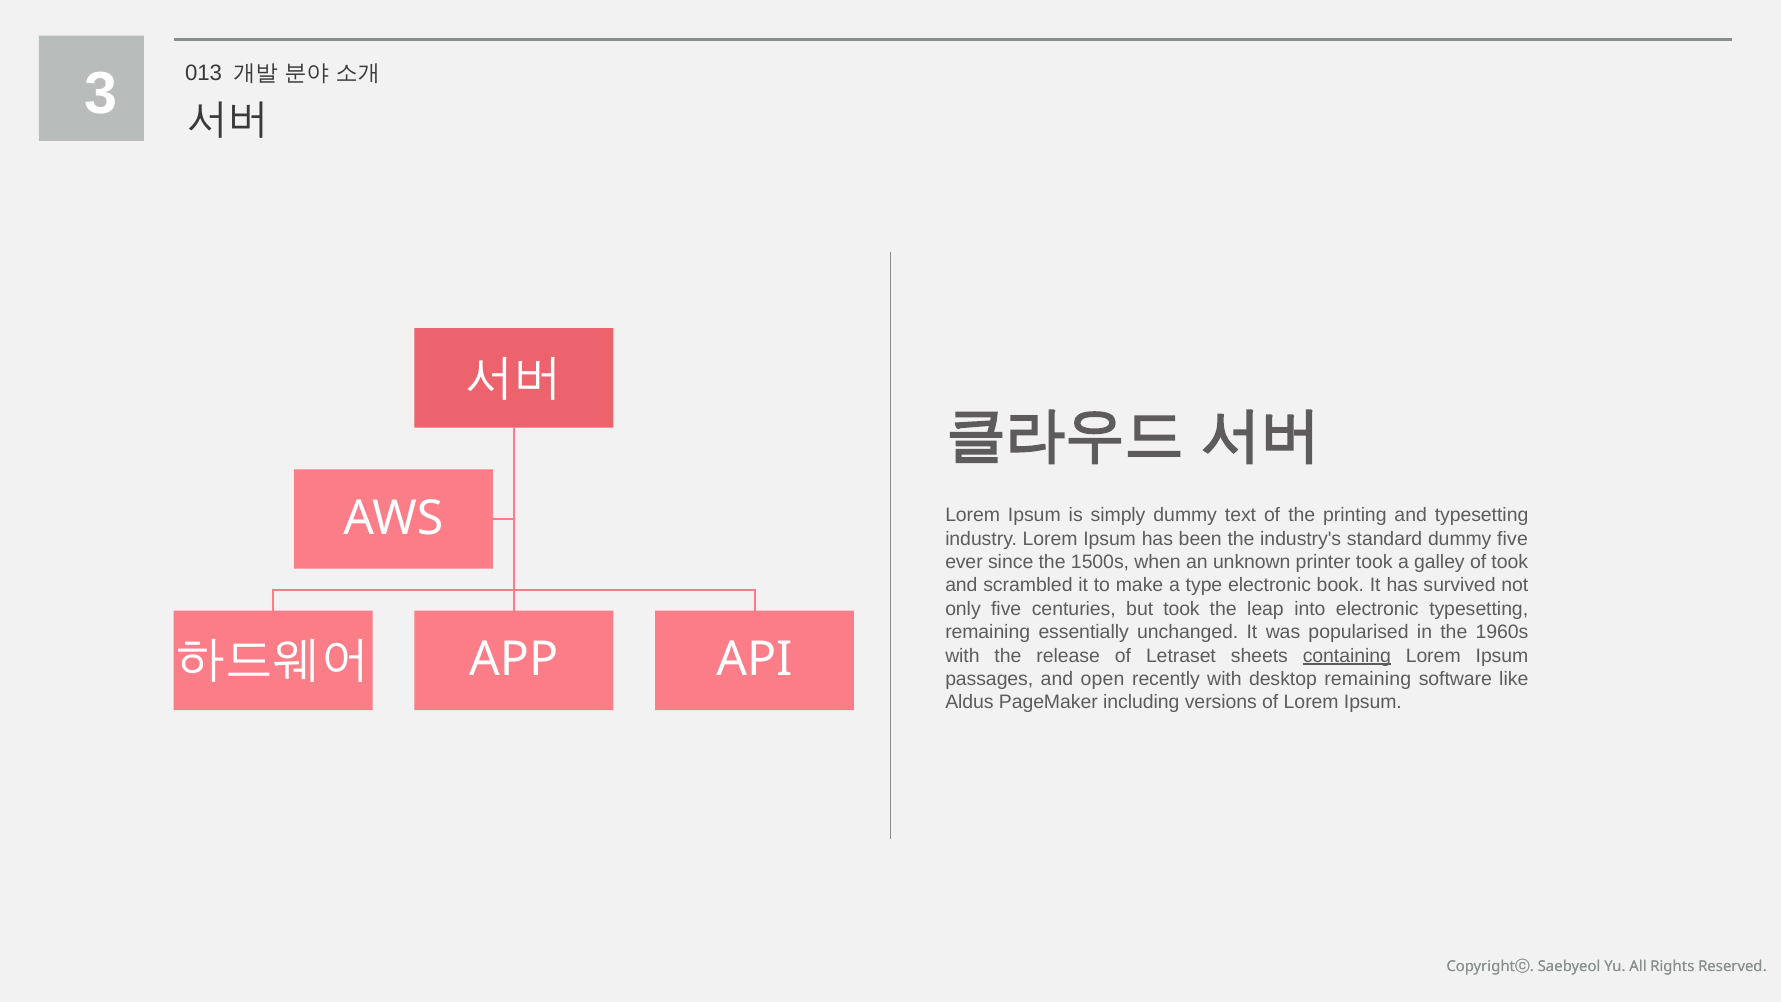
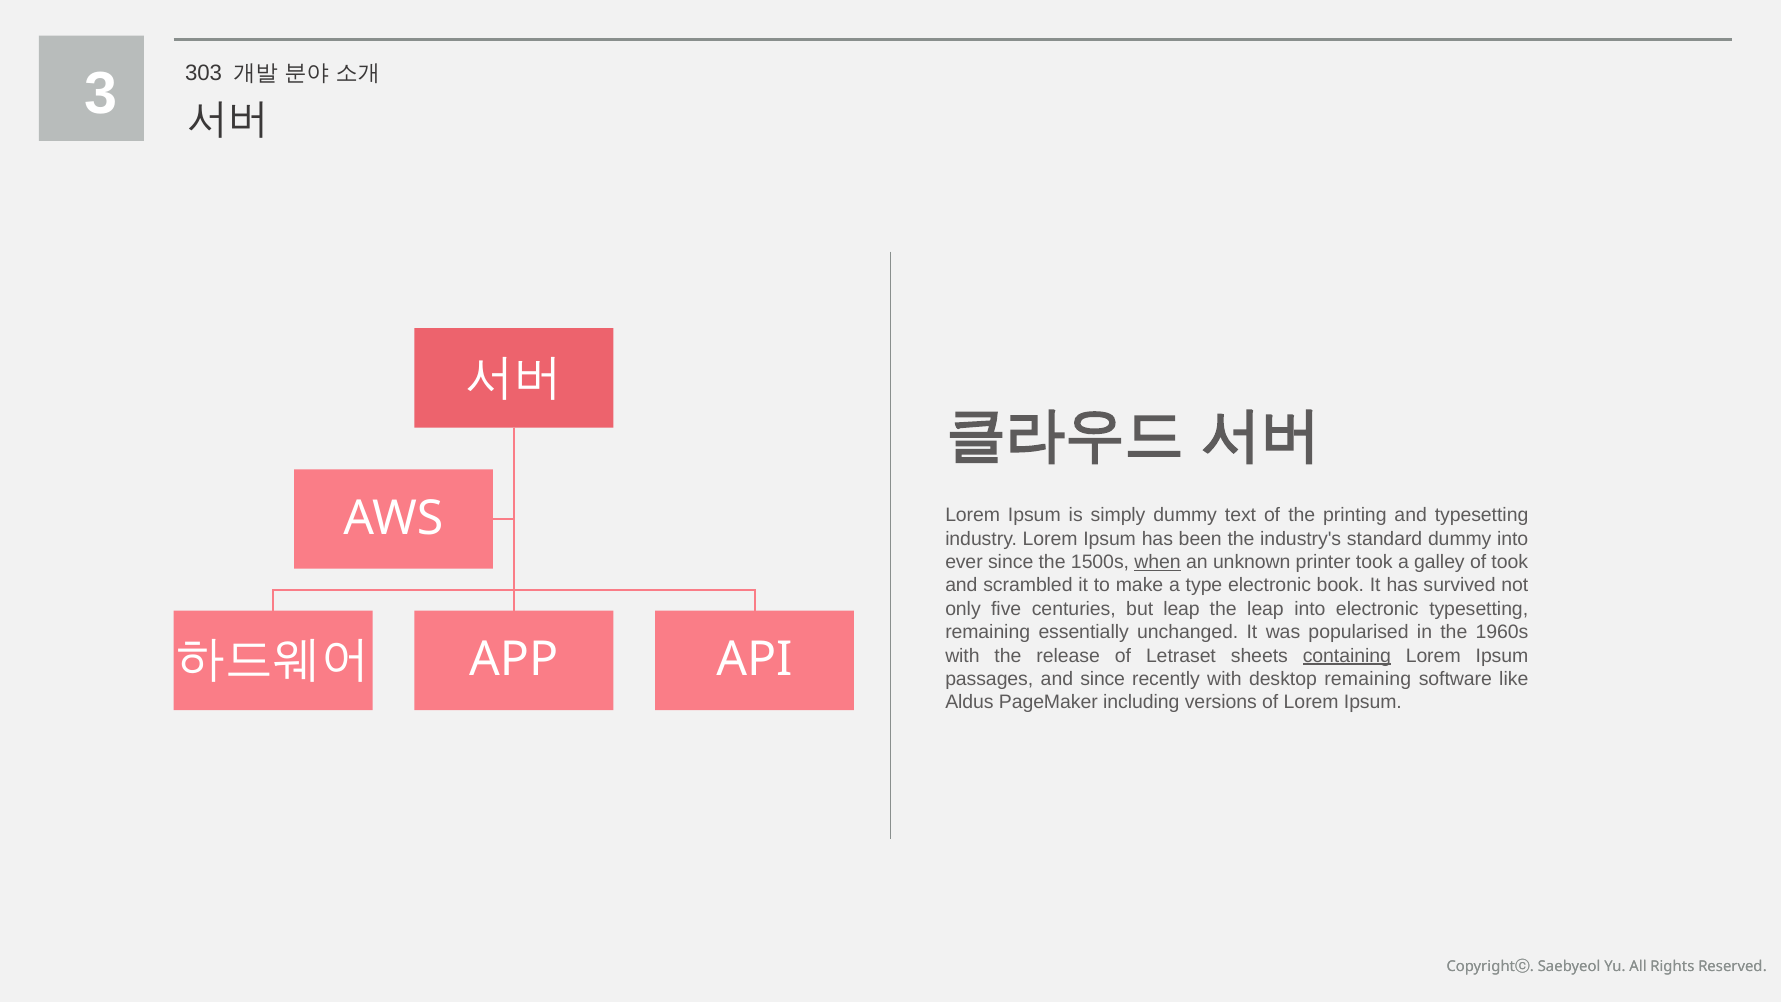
013: 013 -> 303 (204, 73)
dummy five: five -> into (1513, 539)
when underline: none -> present (1158, 562)
but took: took -> leap (1182, 609)
and open: open -> since (1103, 679)
